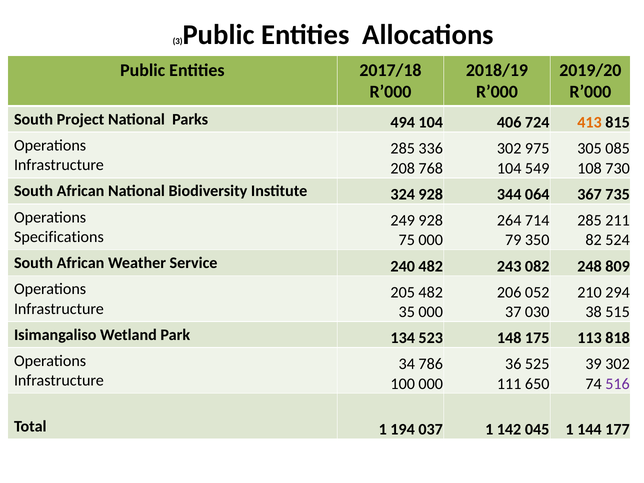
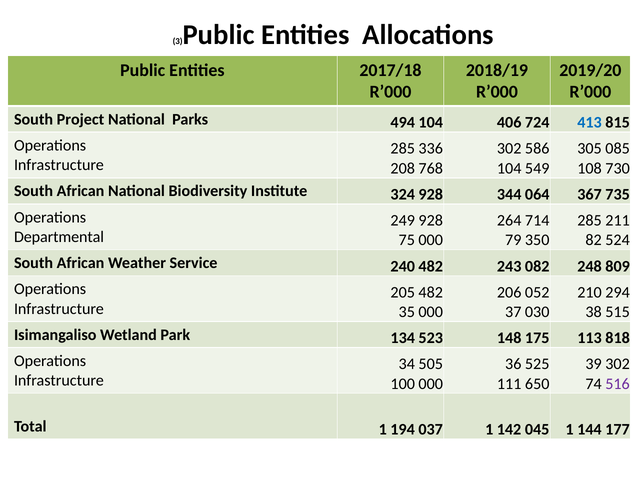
413 colour: orange -> blue (590, 122)
975: 975 -> 586 (537, 149)
Specifications: Specifications -> Departmental (59, 237)
786: 786 -> 505 (431, 364)
